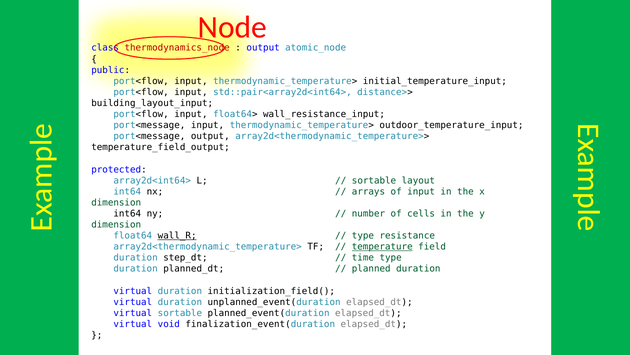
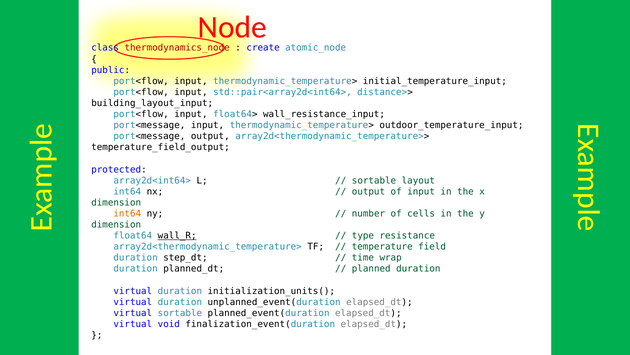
output: output -> create (263, 48)
arrays: arrays -> output (368, 191)
int64 colour: black -> orange (127, 213)
temperature underline: present -> none (382, 246)
time type: type -> wrap (391, 257)
initialization_field(: initialization_field( -> initialization_units( (271, 291)
